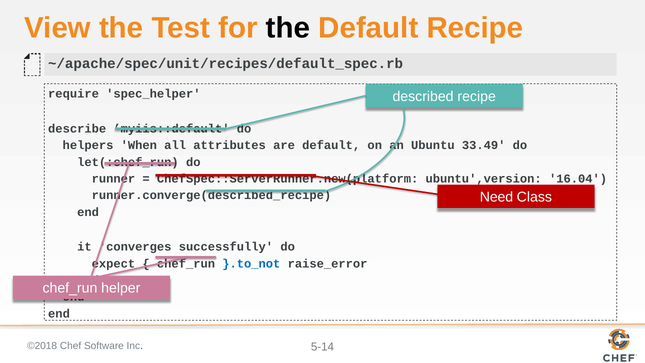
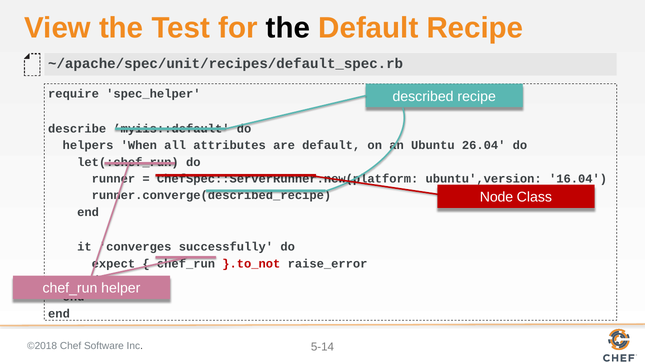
33.49: 33.49 -> 26.04 (484, 145)
Need: Need -> Node (496, 197)
}.to_not colour: blue -> red (251, 263)
